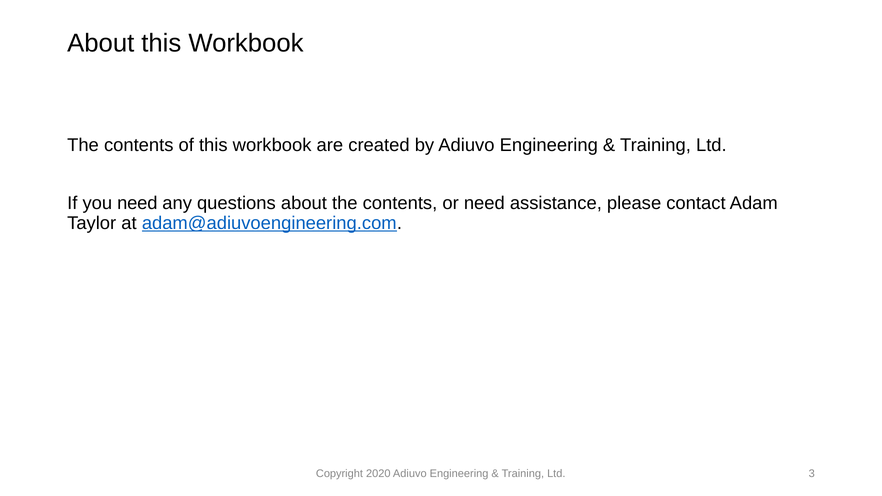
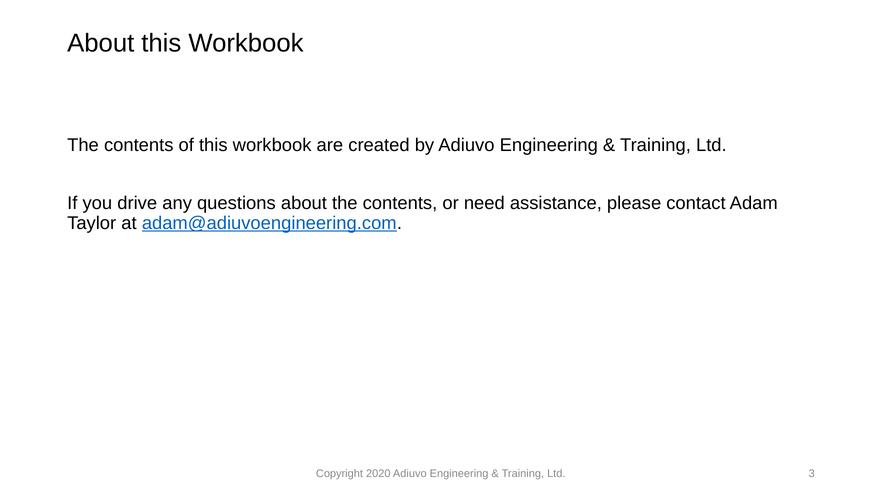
you need: need -> drive (137, 203)
